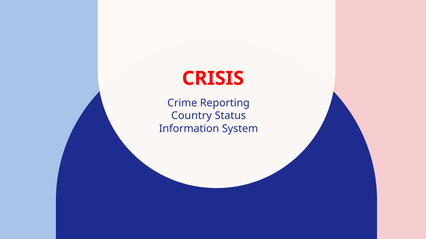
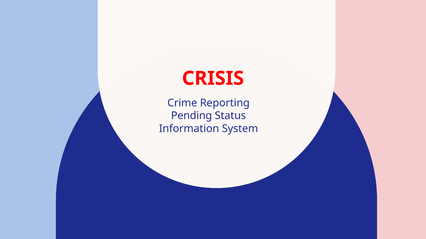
Country: Country -> Pending (192, 116)
